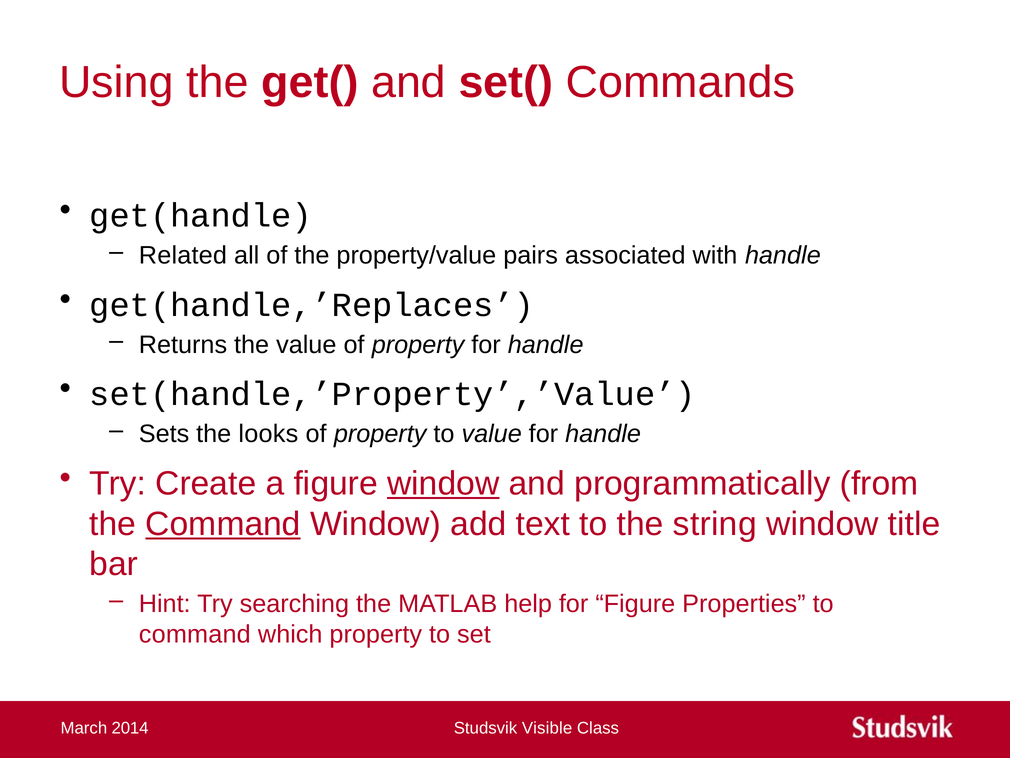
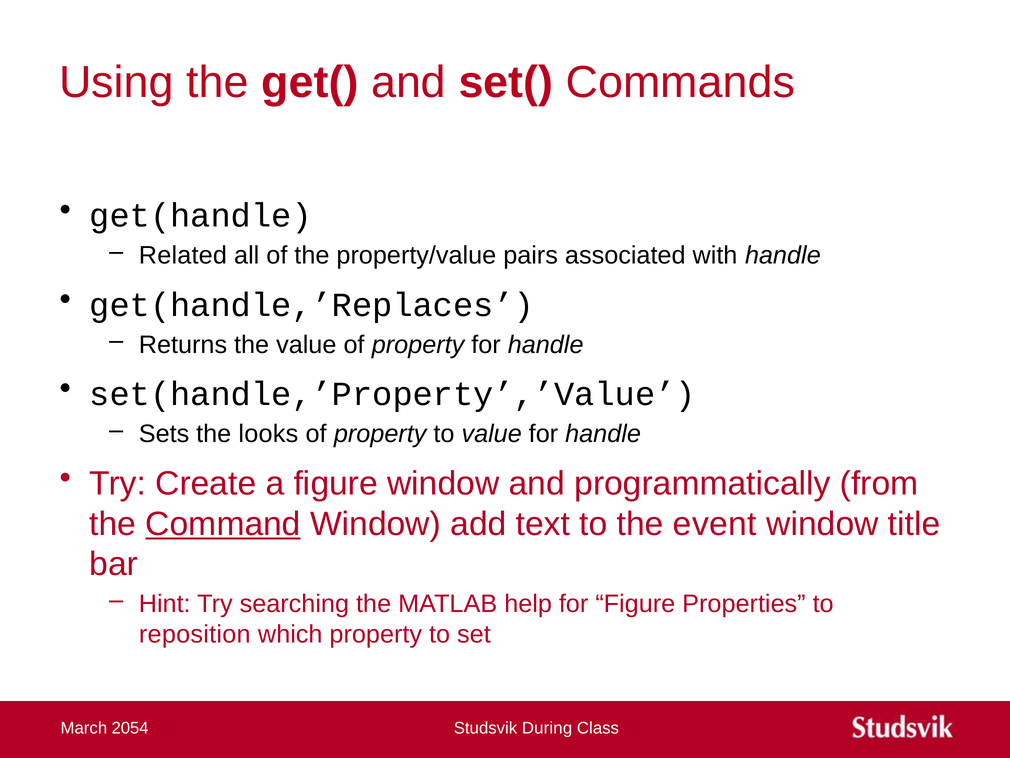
window underline: present -> none (443, 483)
string: string -> event (715, 524)
command: command -> reposition (195, 634)
2014: 2014 -> 2054 (130, 728)
Visible: Visible -> During (547, 728)
